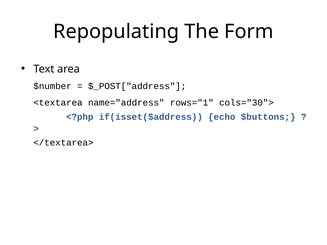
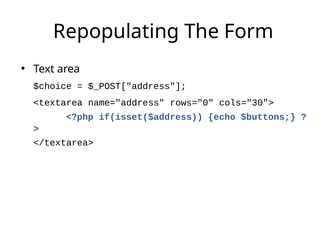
$number: $number -> $choice (53, 86)
rows="1: rows="1 -> rows="0 (192, 103)
